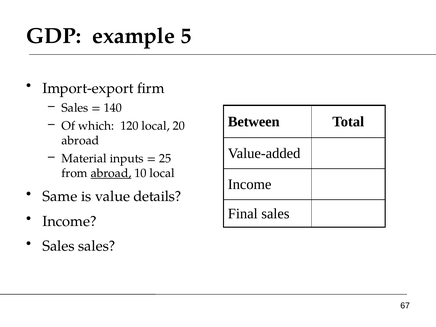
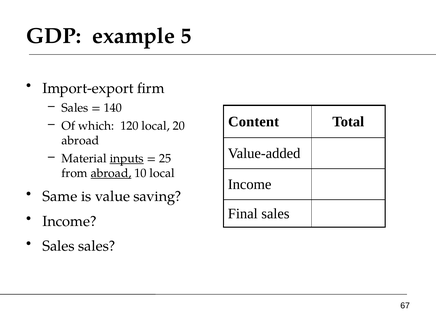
Between: Between -> Content (254, 122)
inputs underline: none -> present (127, 159)
details: details -> saving (157, 197)
